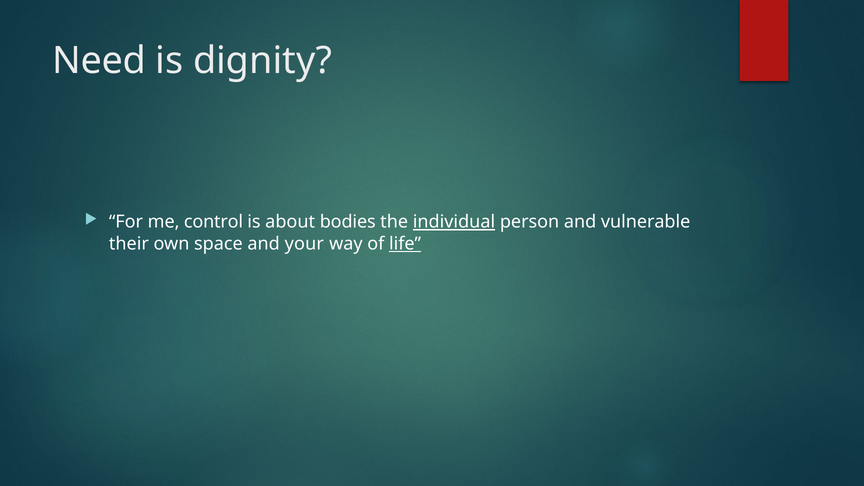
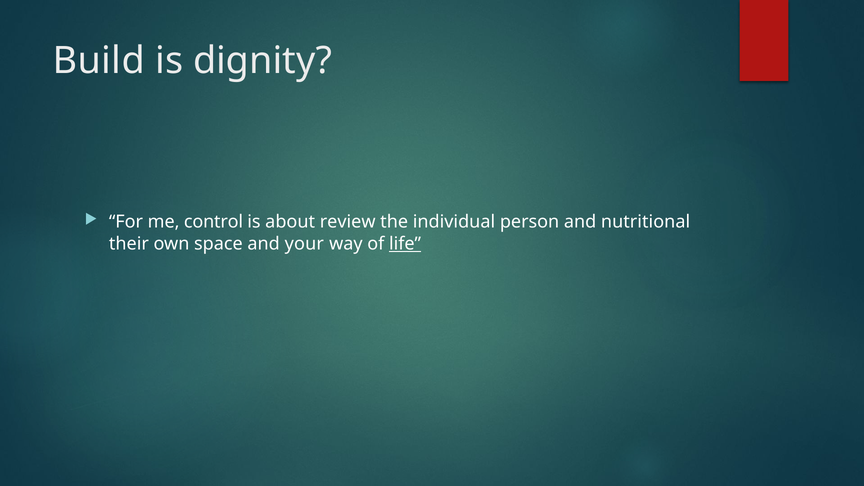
Need: Need -> Build (99, 61)
bodies: bodies -> review (348, 222)
individual underline: present -> none (454, 222)
vulnerable: vulnerable -> nutritional (646, 222)
